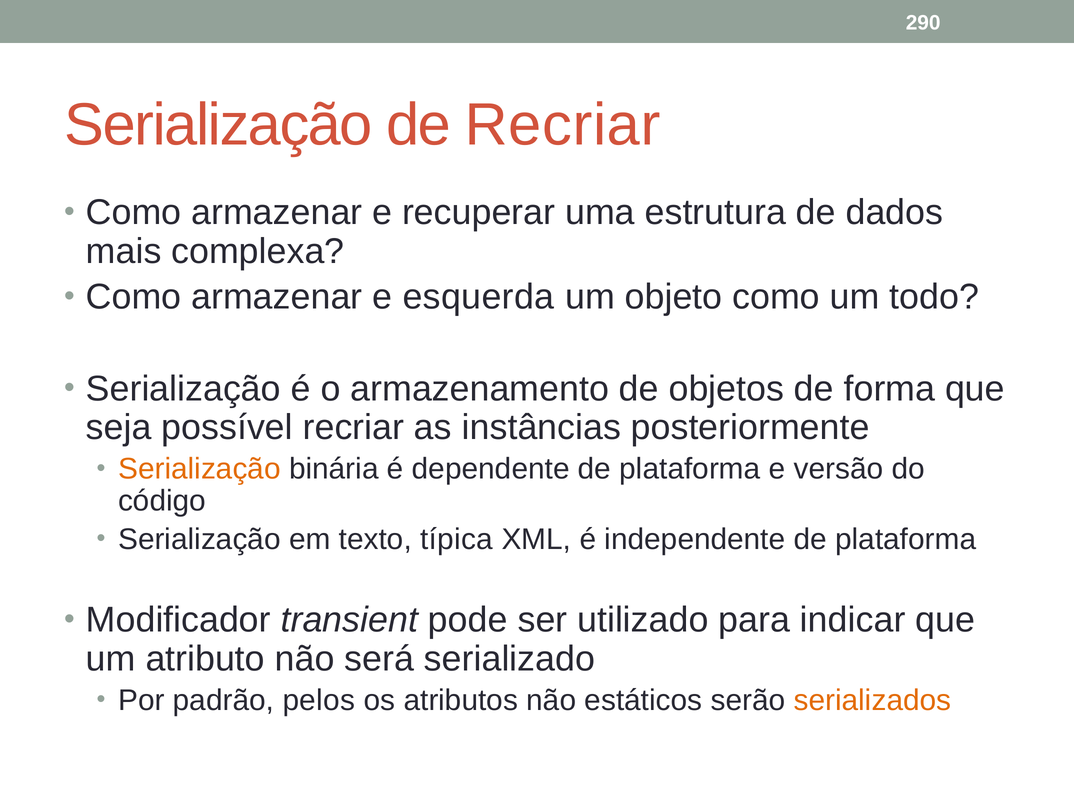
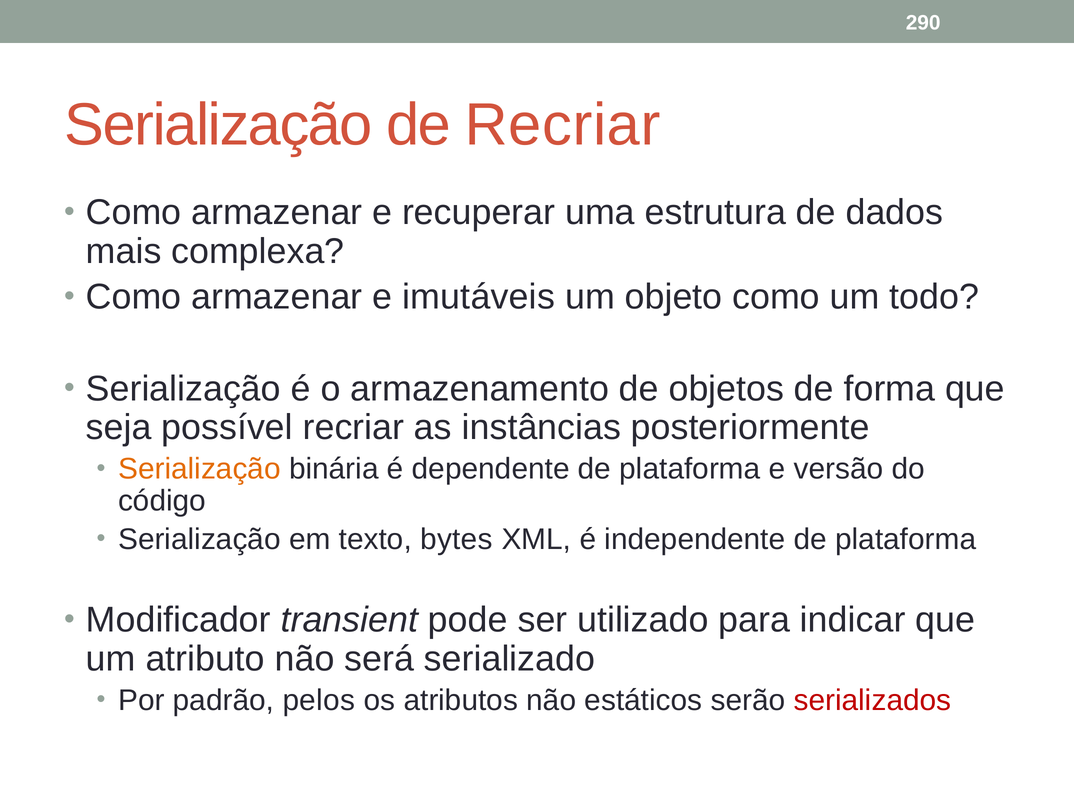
esquerda: esquerda -> imutáveis (479, 297)
típica: típica -> bytes (457, 539)
serializados colour: orange -> red (872, 700)
